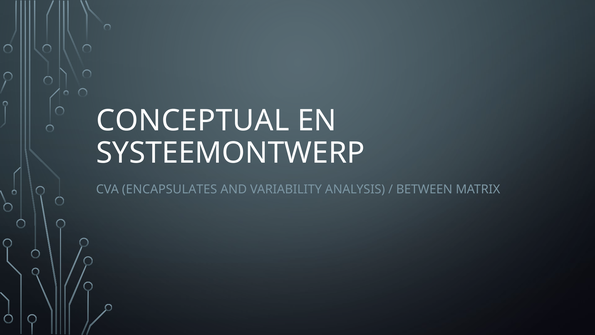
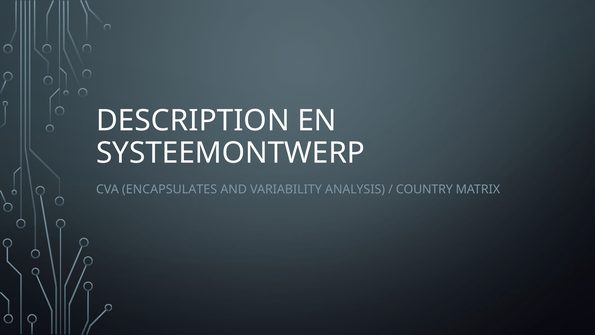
CONCEPTUAL: CONCEPTUAL -> DESCRIPTION (193, 121)
BETWEEN: BETWEEN -> COUNTRY (424, 189)
